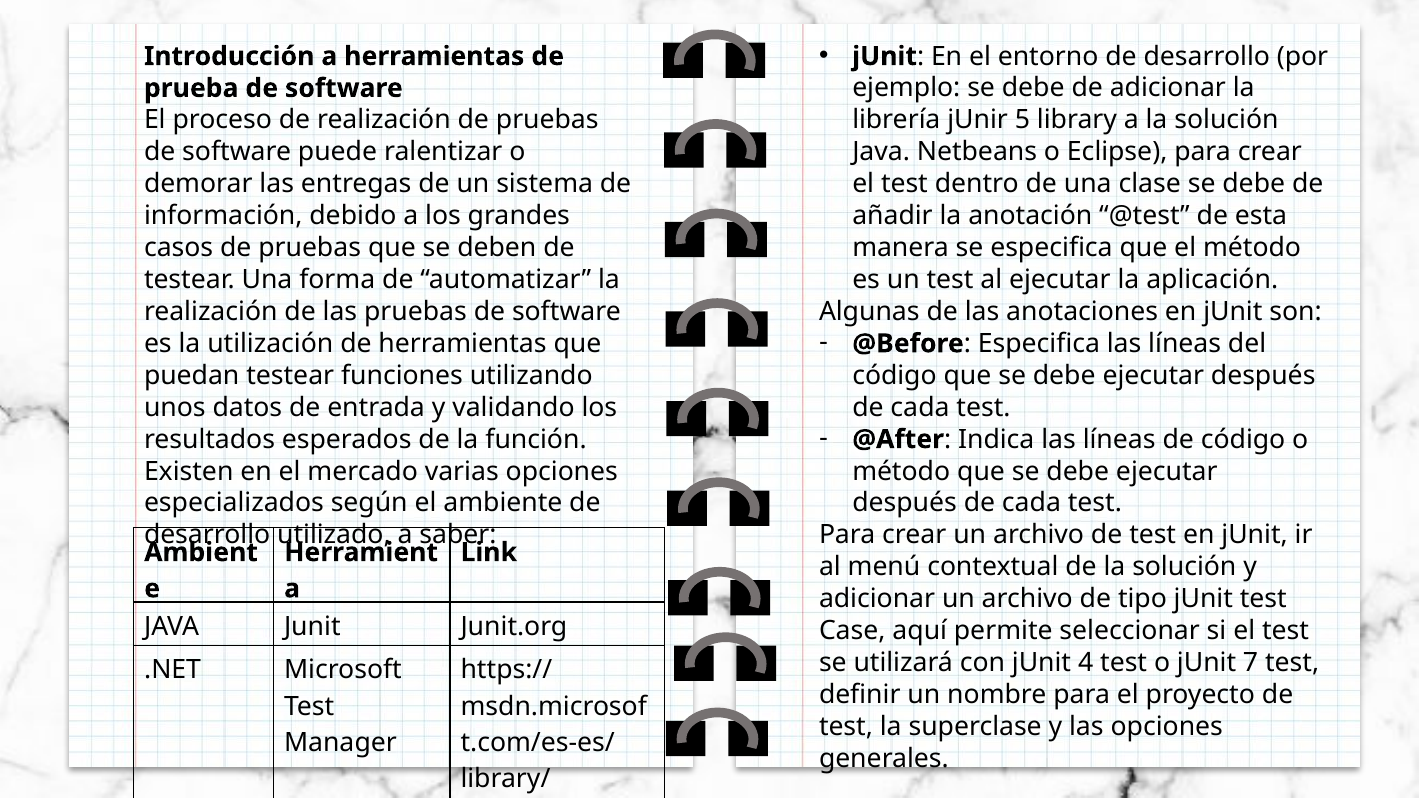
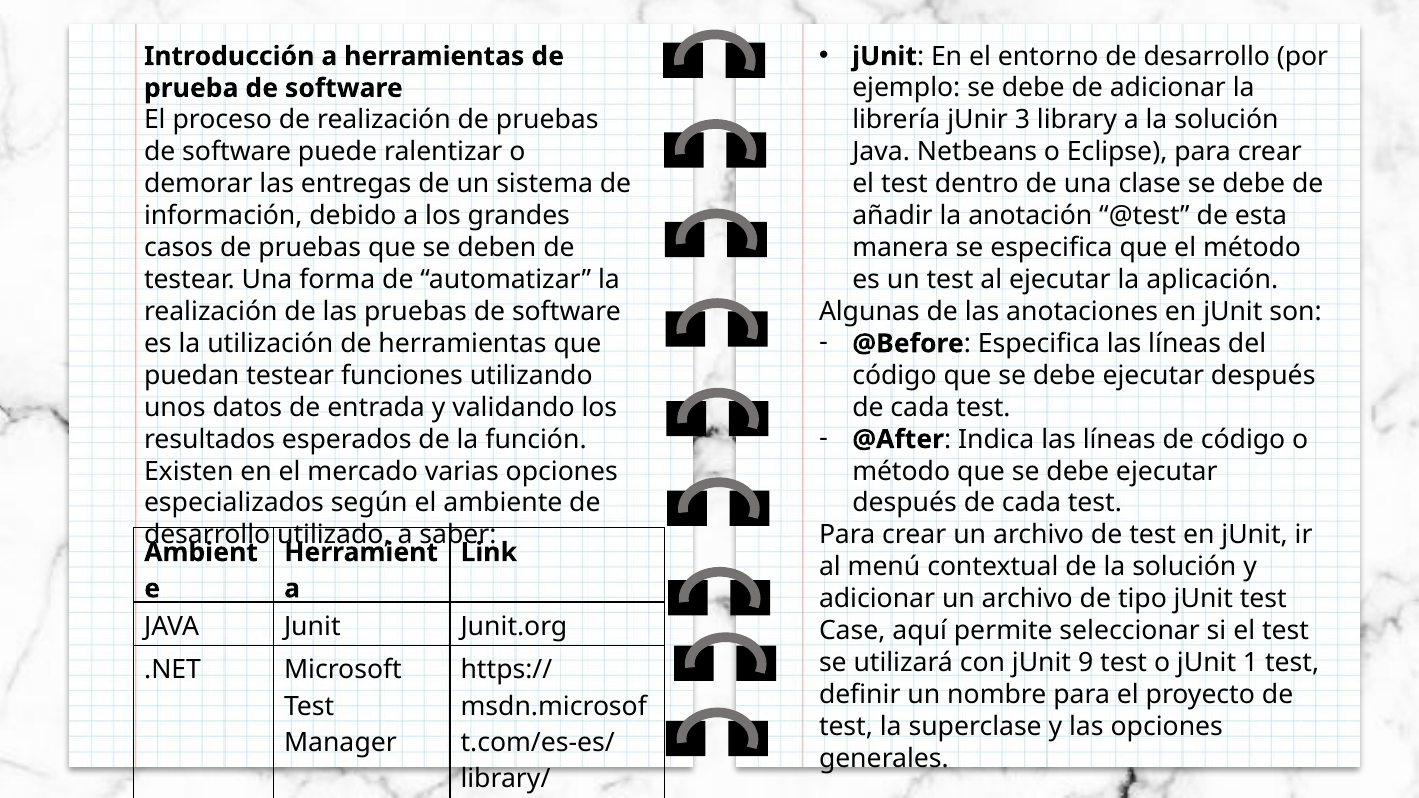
5: 5 -> 3 (1022, 120)
4: 4 -> 9 (1086, 663)
7: 7 -> 1 (1251, 663)
